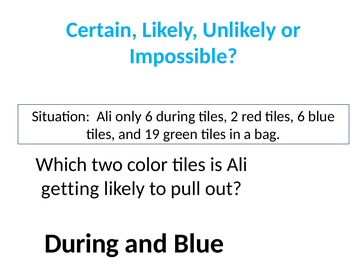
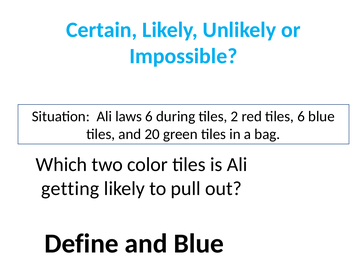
only: only -> laws (129, 116)
19: 19 -> 20 (152, 134)
During: During -> Define (81, 243)
